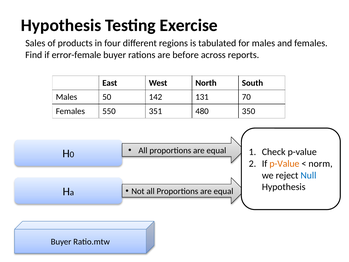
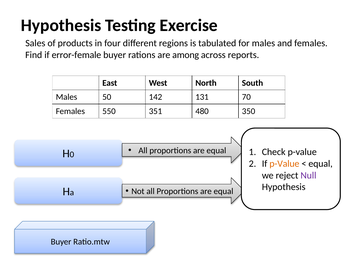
before: before -> among (186, 55)
norm: norm -> equal (321, 164)
Null colour: blue -> purple (308, 175)
